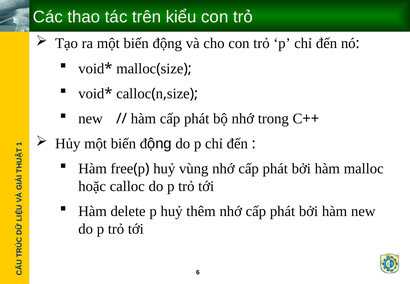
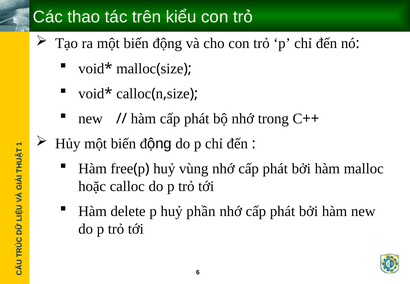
thêm: thêm -> phần (201, 211)
